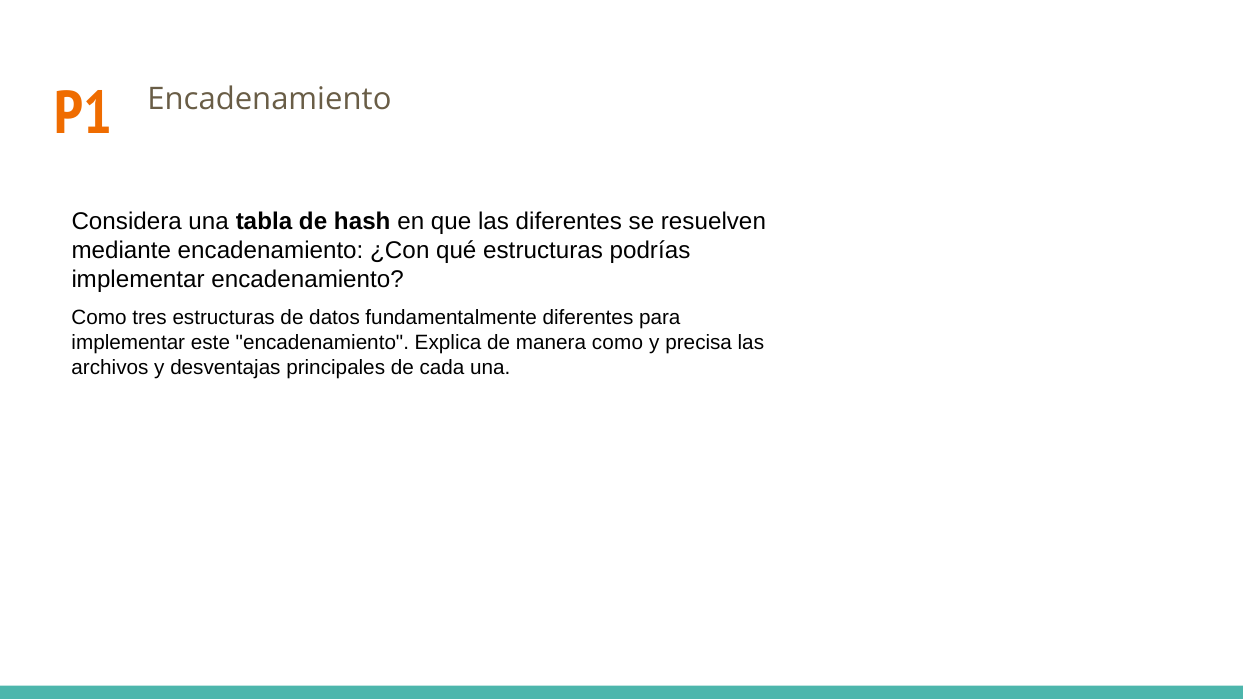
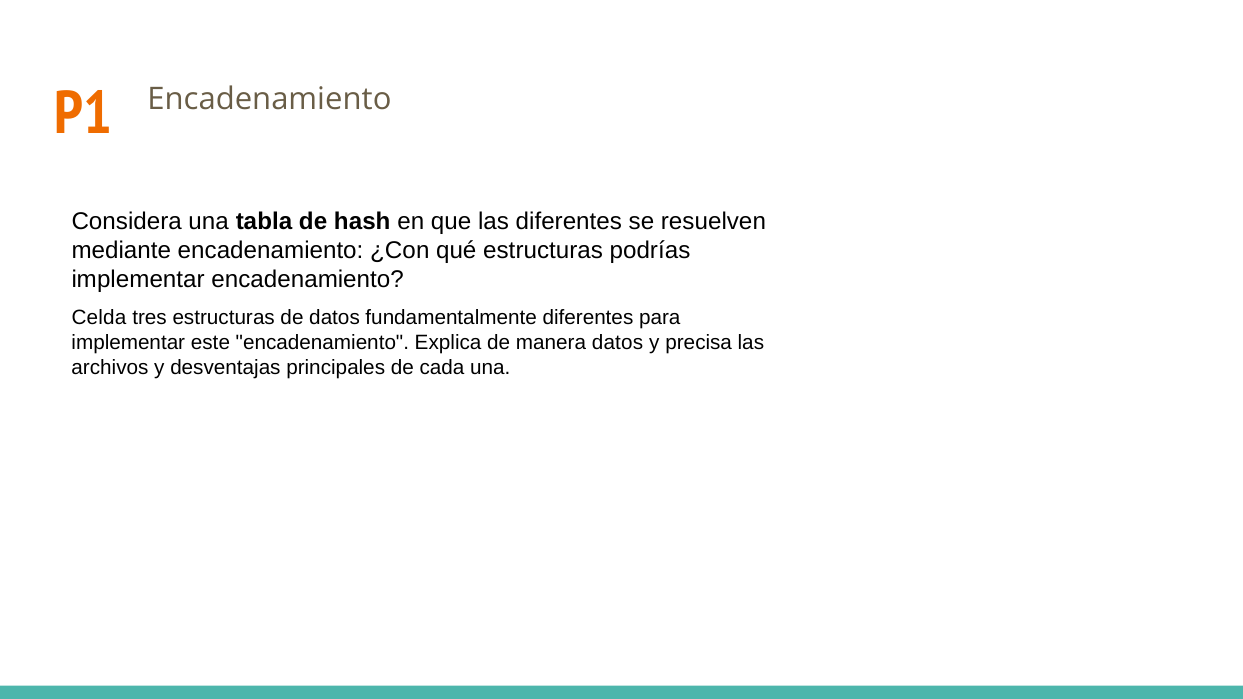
Como: Como -> Celda (99, 318)
manera como: como -> datos (618, 343)
